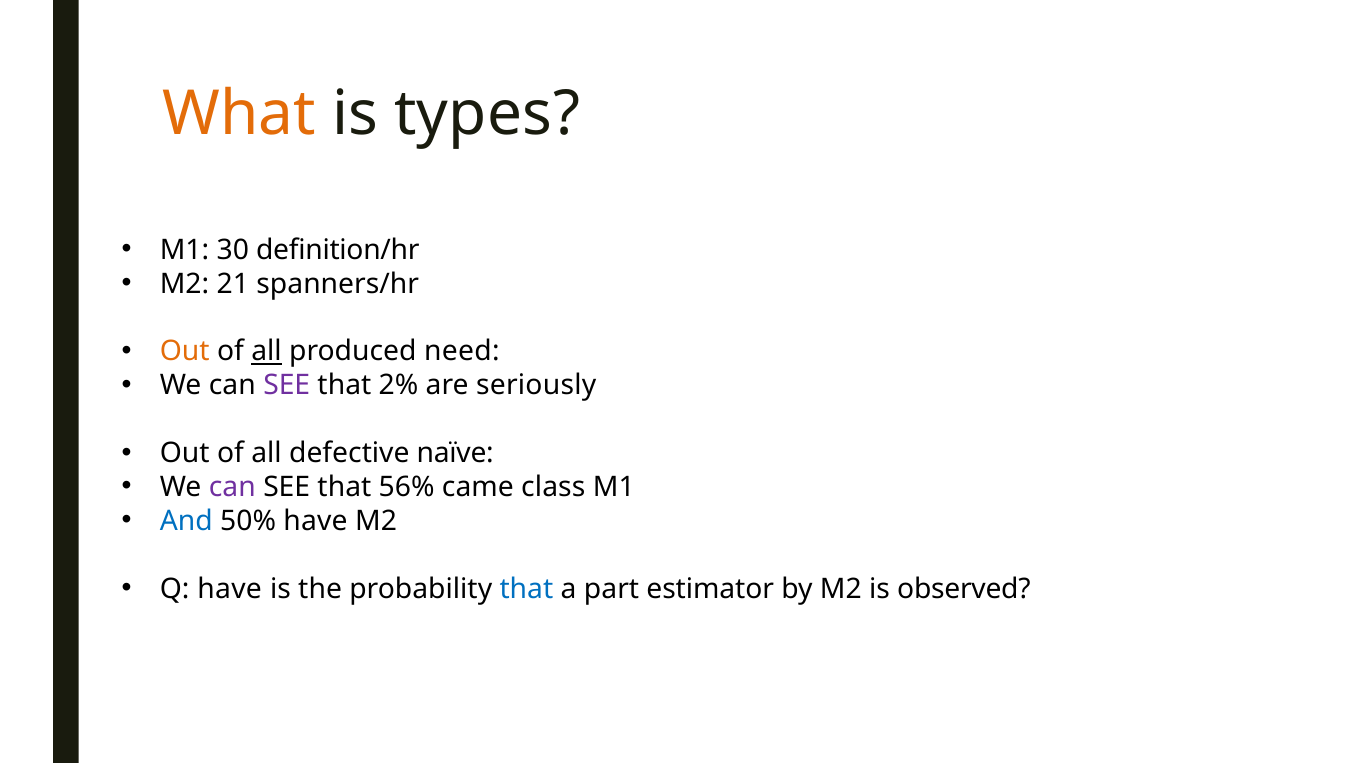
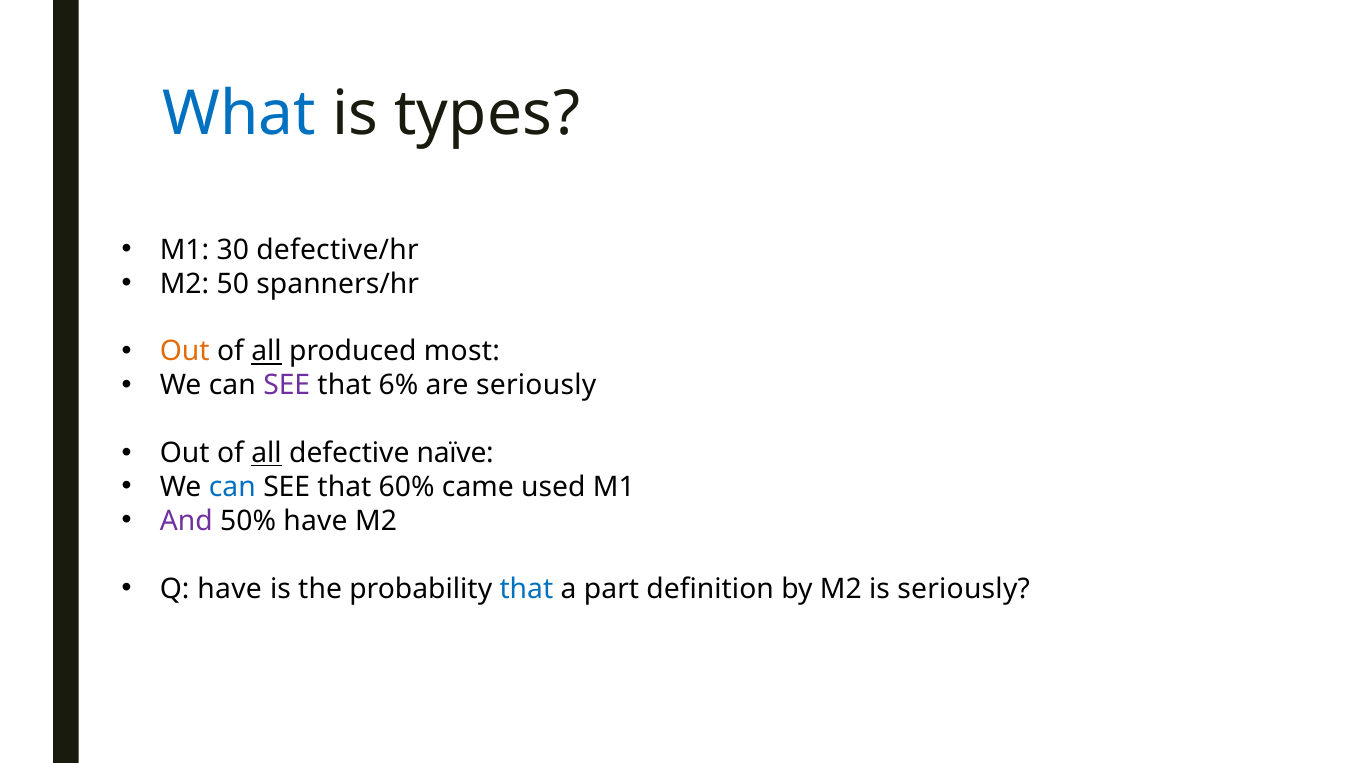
What colour: orange -> blue (239, 114)
definition/hr: definition/hr -> defective/hr (338, 250)
21: 21 -> 50 (233, 284)
need: need -> most (462, 351)
2%: 2% -> 6% (399, 385)
all underline: none -> present (267, 453)
can colour: purple -> blue (232, 487)
56%: 56% -> 60% (407, 487)
class: class -> used (553, 487)
And colour: blue -> purple (186, 521)
estimator: estimator -> definition (710, 589)
is observed: observed -> seriously (964, 589)
